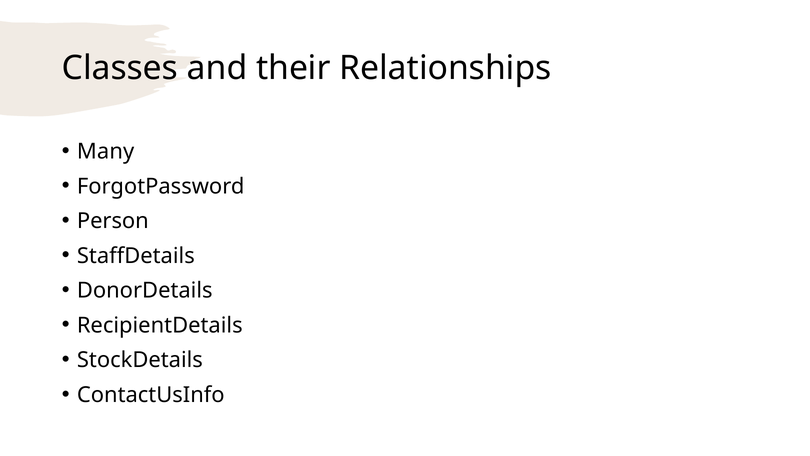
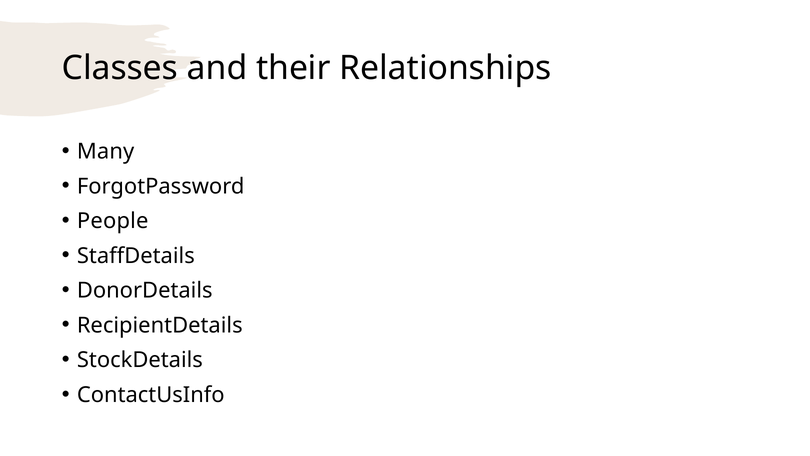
Person: Person -> People (113, 221)
